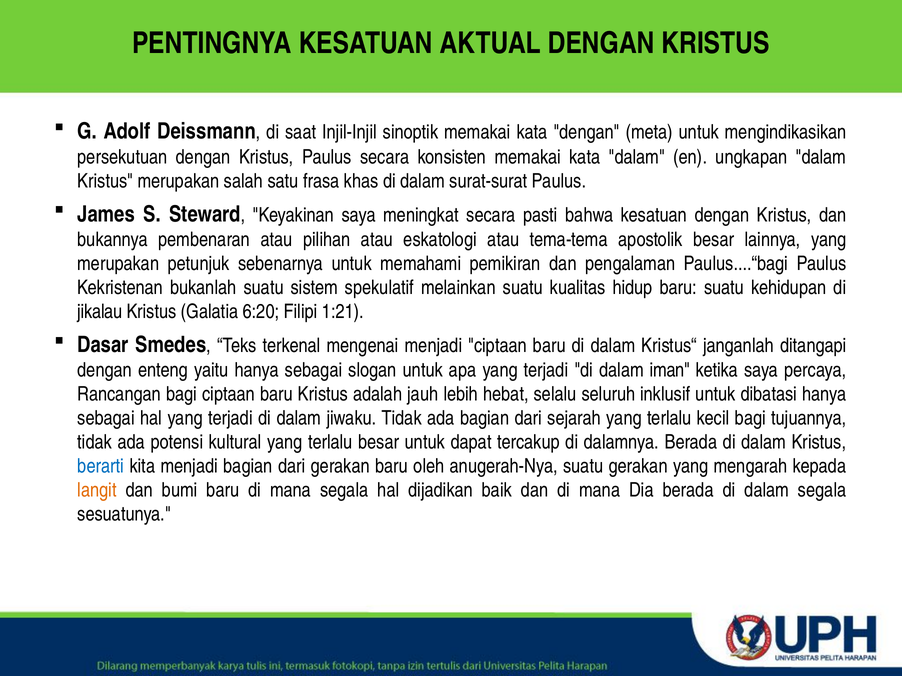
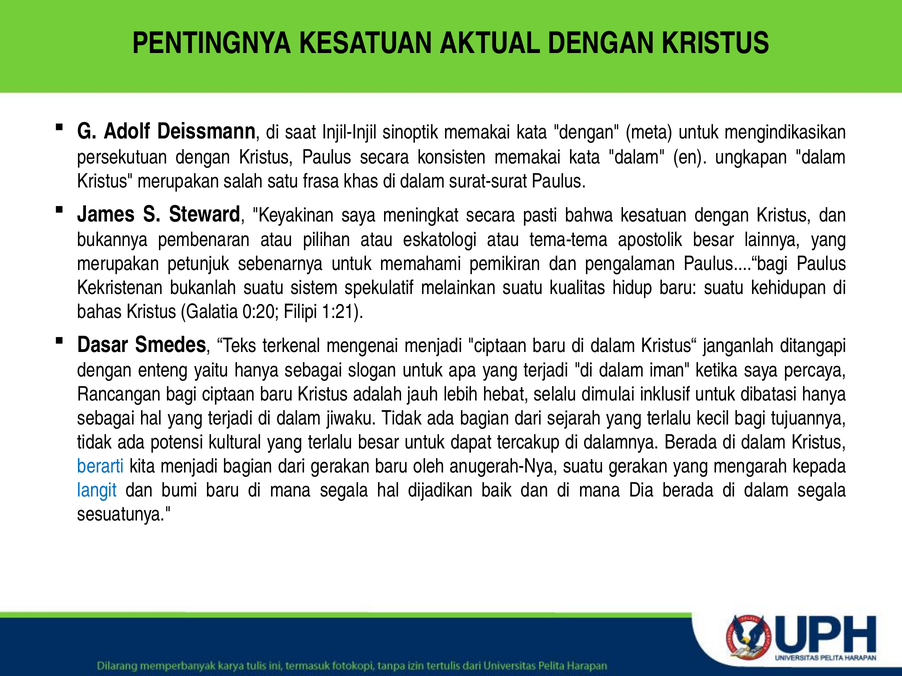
jikalau: jikalau -> bahas (100, 312)
6:20: 6:20 -> 0:20 (261, 312)
seluruh: seluruh -> dimulai (608, 394)
langit colour: orange -> blue (97, 491)
